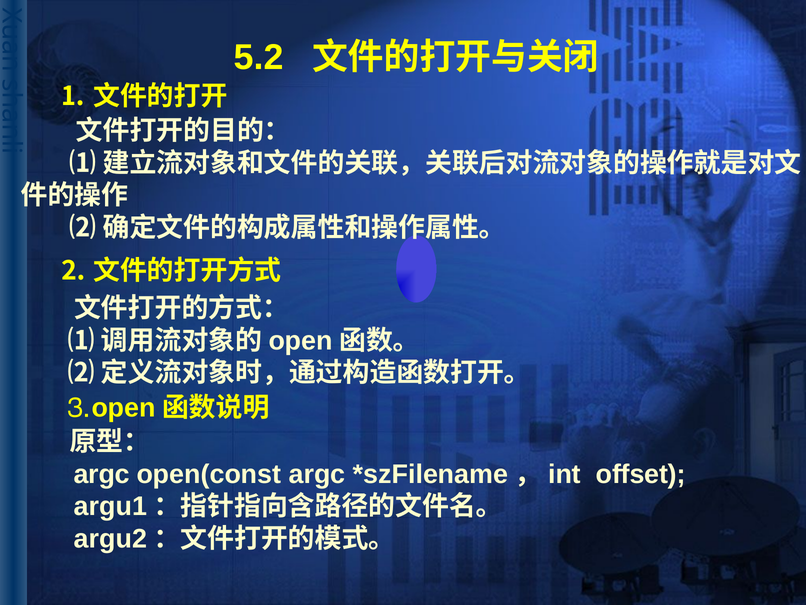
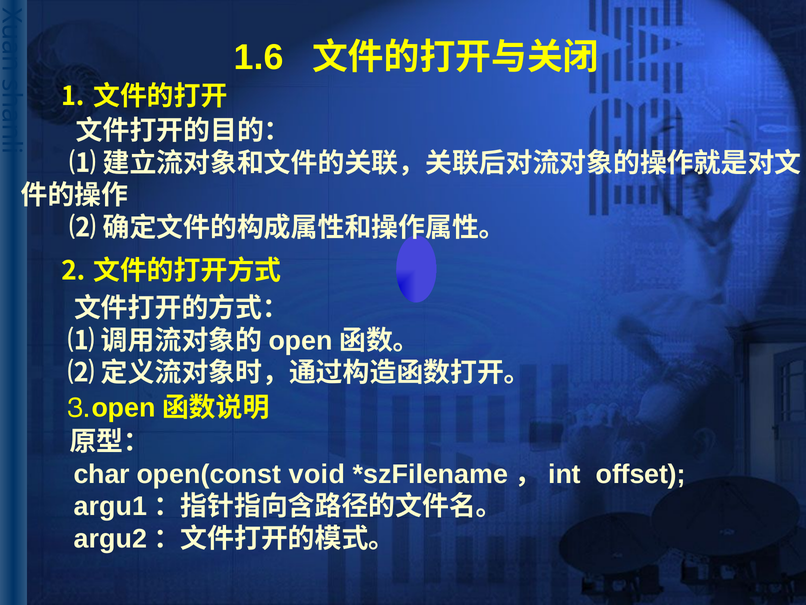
5.2: 5.2 -> 1.6 (259, 58)
argc: argc -> char (102, 474)
open(const argc: argc -> void (317, 474)
